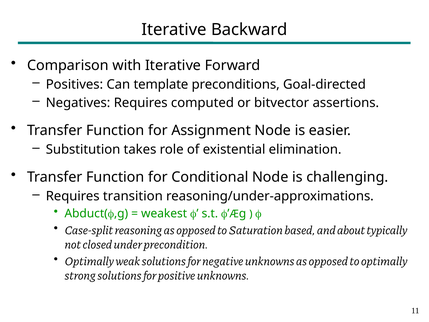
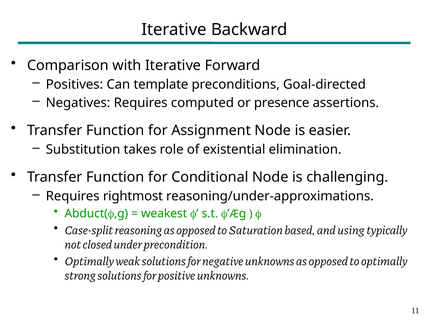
bitvector: bitvector -> presence (282, 103)
transition: transition -> rightmost (133, 196)
about: about -> using (351, 230)
